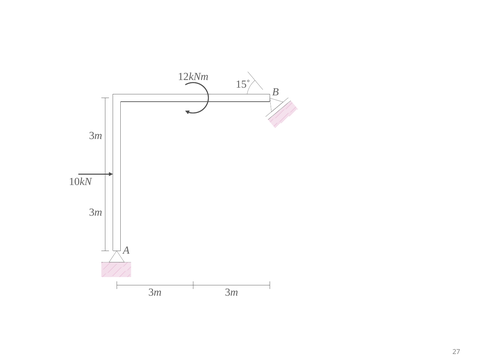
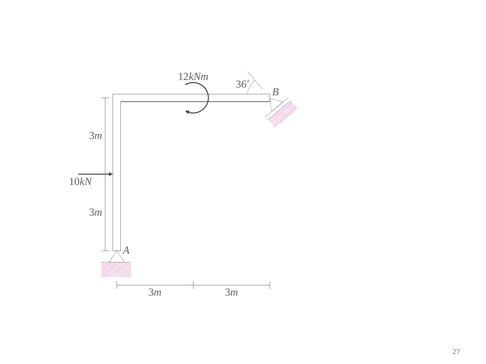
15˚: 15˚ -> 36˚ (243, 85)
